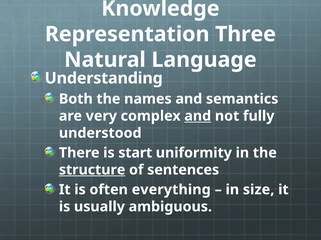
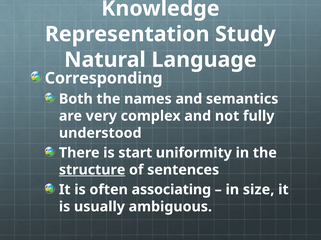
Three: Three -> Study (245, 34)
Understanding: Understanding -> Corresponding (104, 78)
and underline: present -> none (198, 116)
everything: everything -> associating (171, 190)
